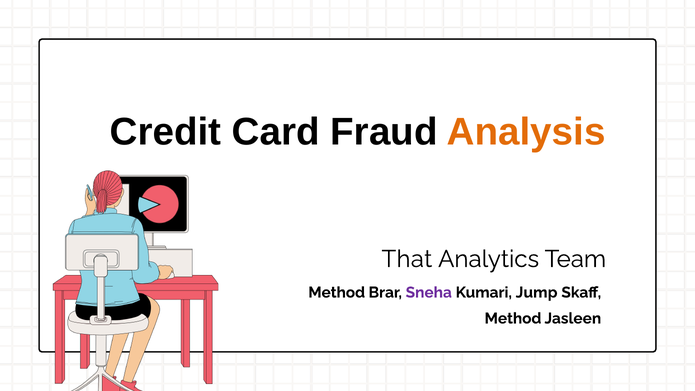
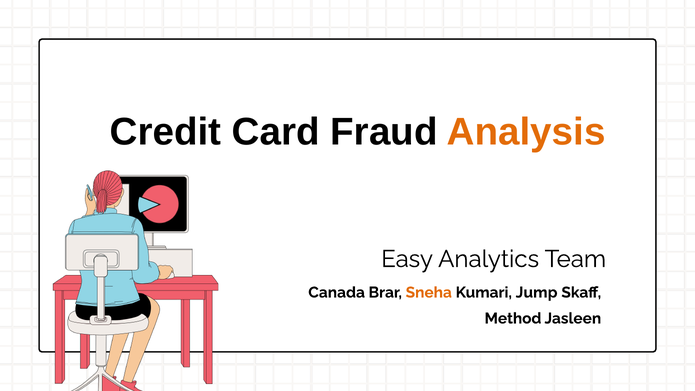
That: That -> Easy (407, 259)
Method: Method -> Canada (337, 292)
Sneha colour: purple -> orange (429, 292)
